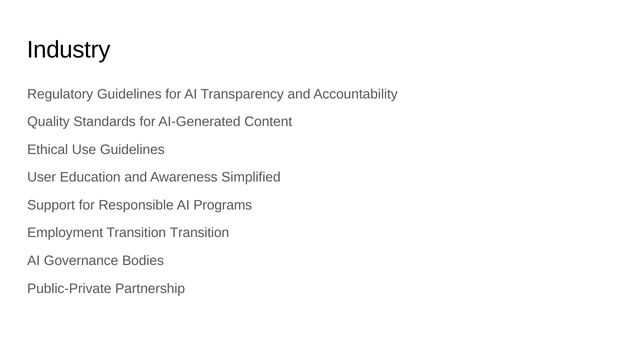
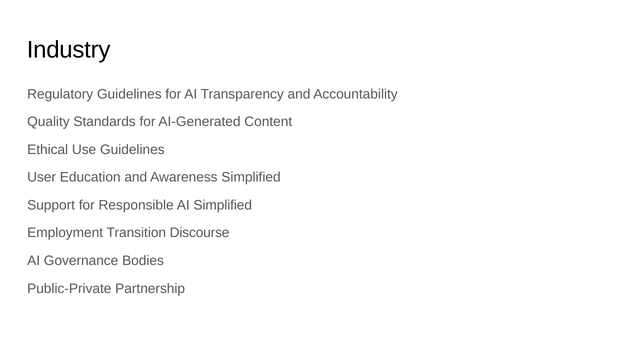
AI Programs: Programs -> Simplified (223, 205)
Transition Transition: Transition -> Discourse (200, 233)
